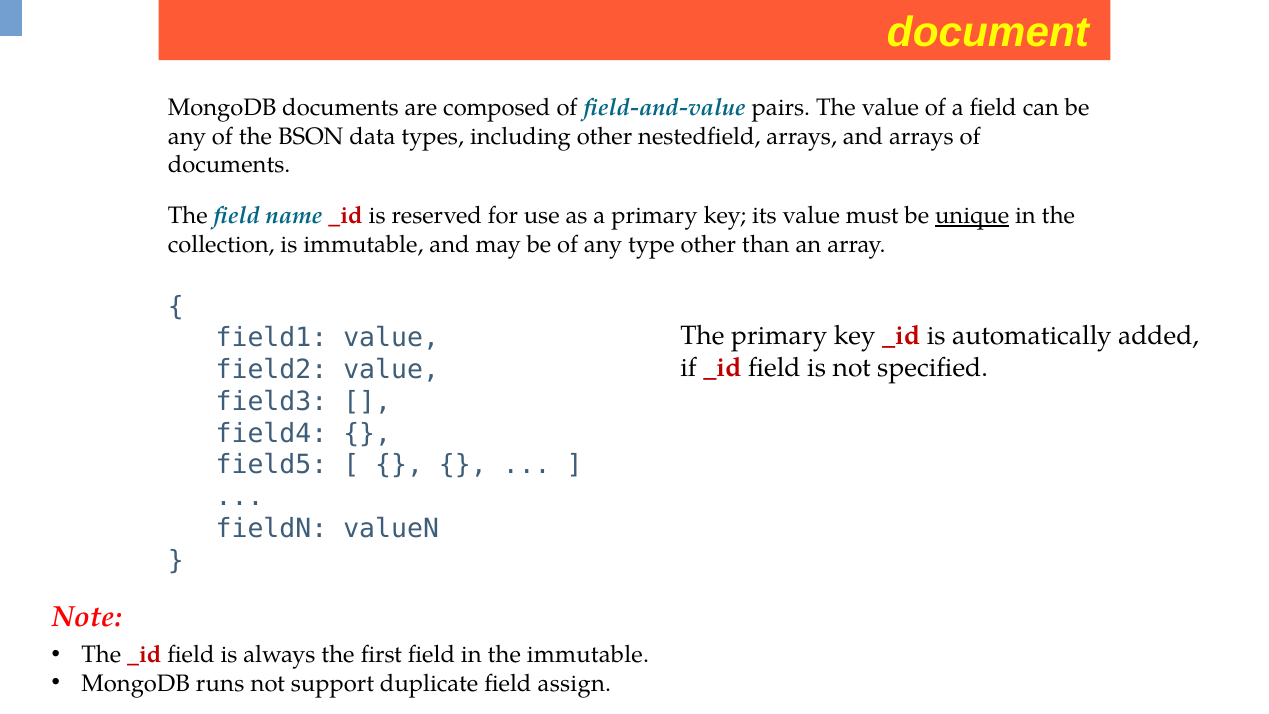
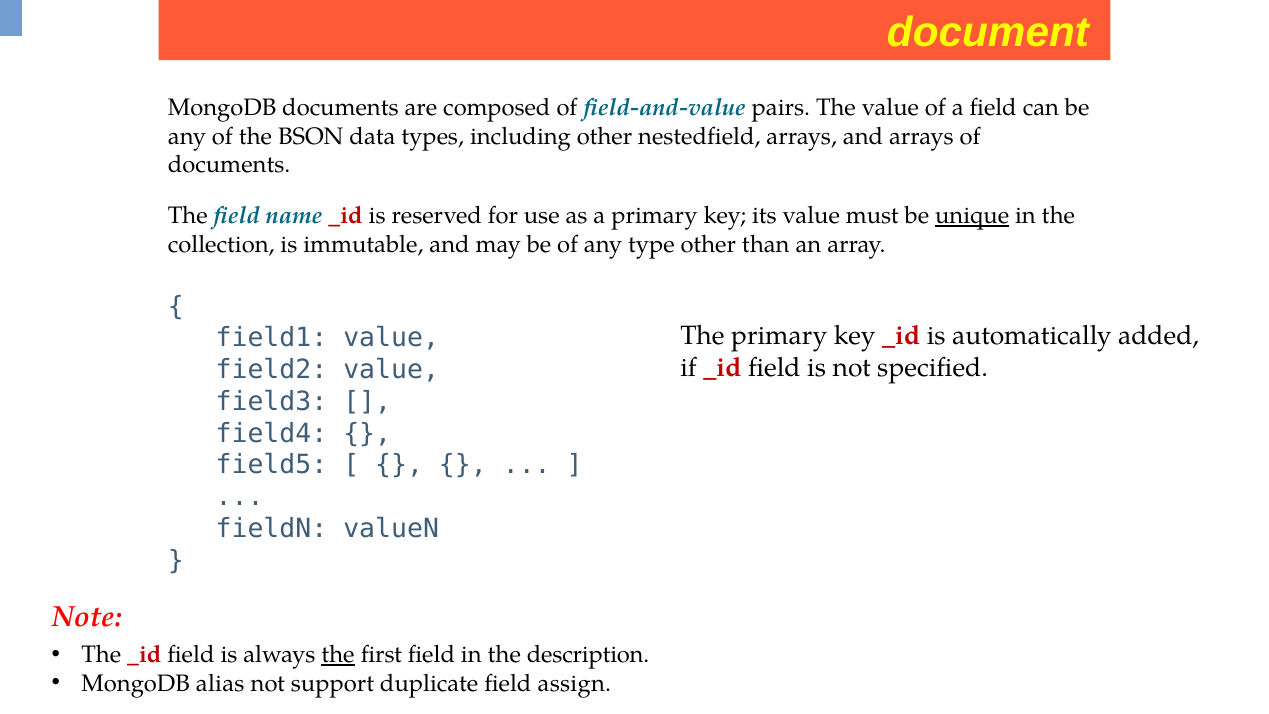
the underline: none -> present (338, 655)
the immutable: immutable -> description (588, 655)
runs: runs -> alias (220, 683)
